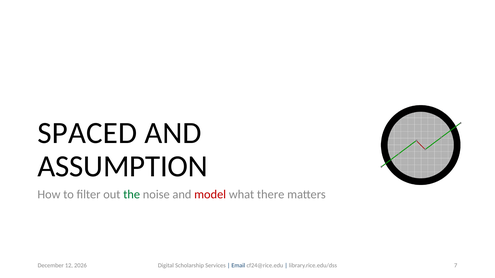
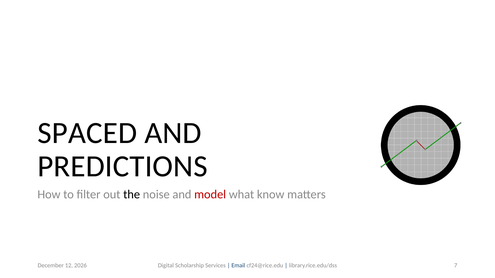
ASSUMPTION: ASSUMPTION -> PREDICTIONS (123, 166)
the colour: green -> black (132, 195)
there: there -> know (271, 195)
